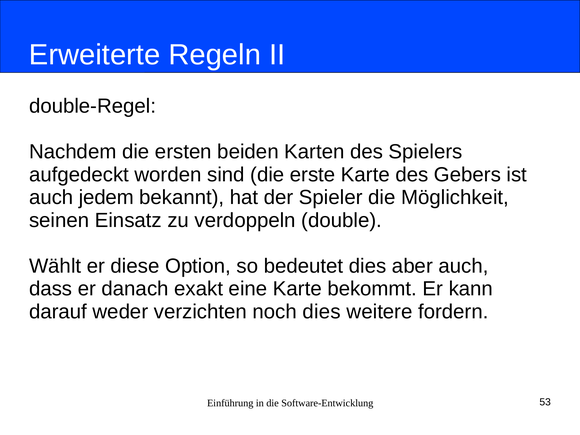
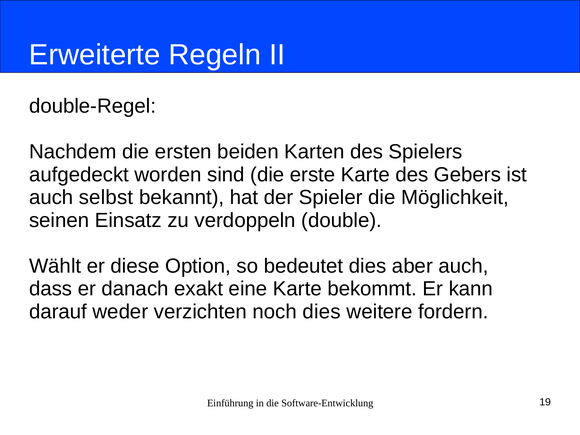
jedem: jedem -> selbst (106, 197)
53: 53 -> 19 (545, 402)
